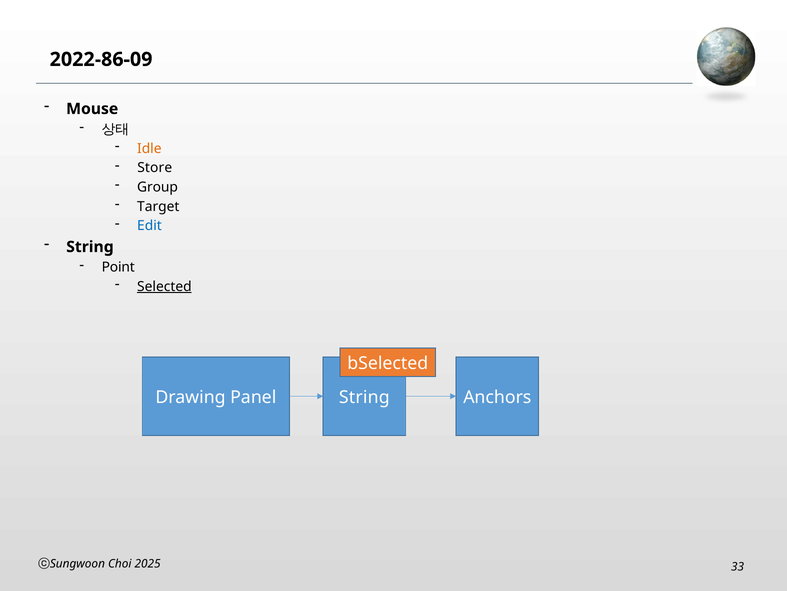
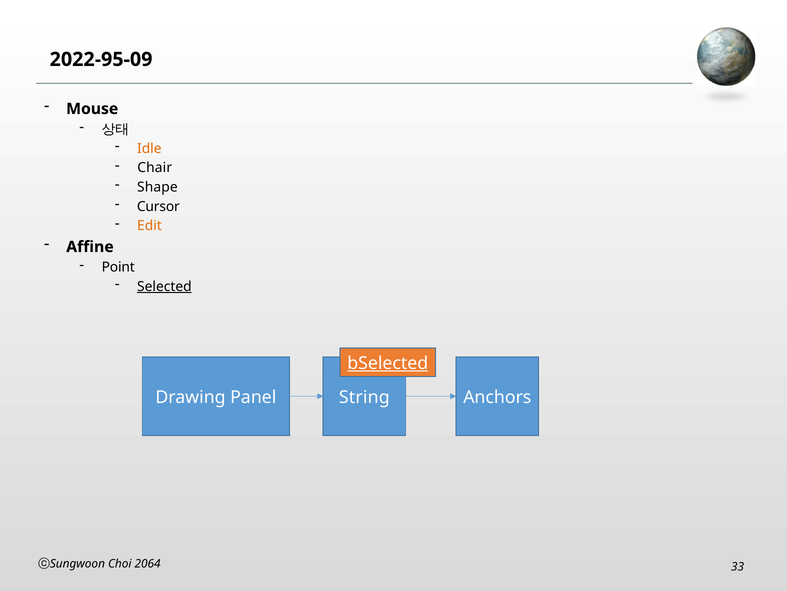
2022-86-09: 2022-86-09 -> 2022-95-09 (101, 59)
Store: Store -> Chair (155, 168)
Group: Group -> Shape (157, 187)
Target: Target -> Cursor (158, 206)
Edit colour: blue -> orange (149, 226)
String: String -> Affine (90, 247)
bSelected underline: none -> present (388, 363)
2025: 2025 -> 2064 (148, 563)
